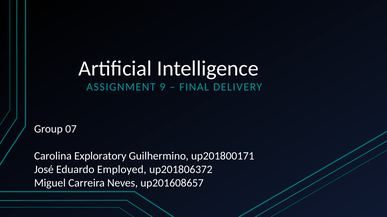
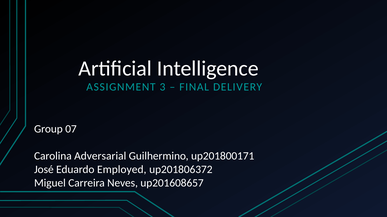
9: 9 -> 3 (163, 87)
Exploratory: Exploratory -> Adversarial (100, 156)
